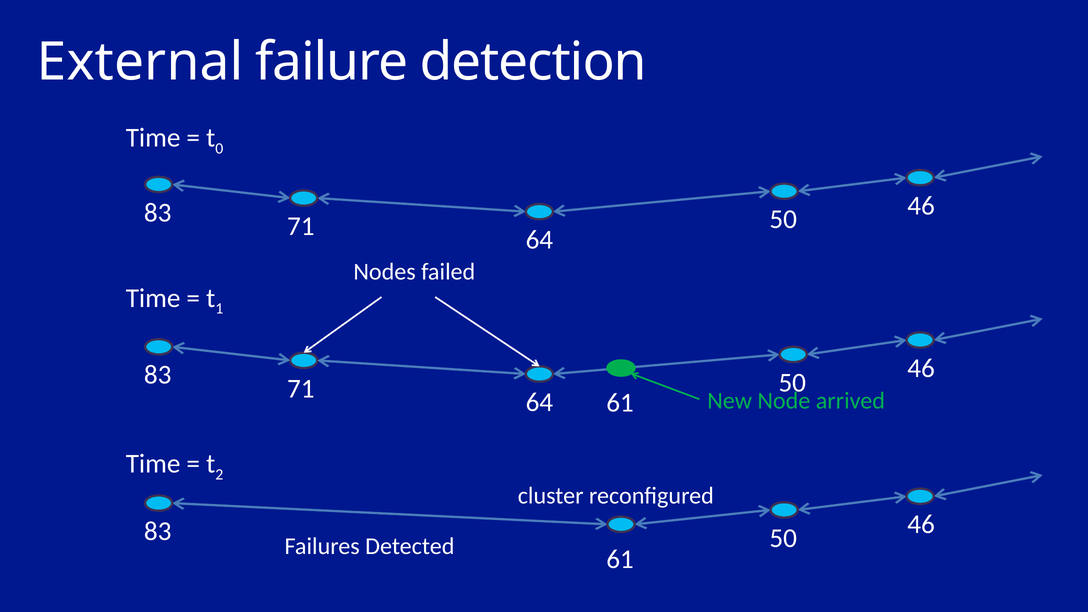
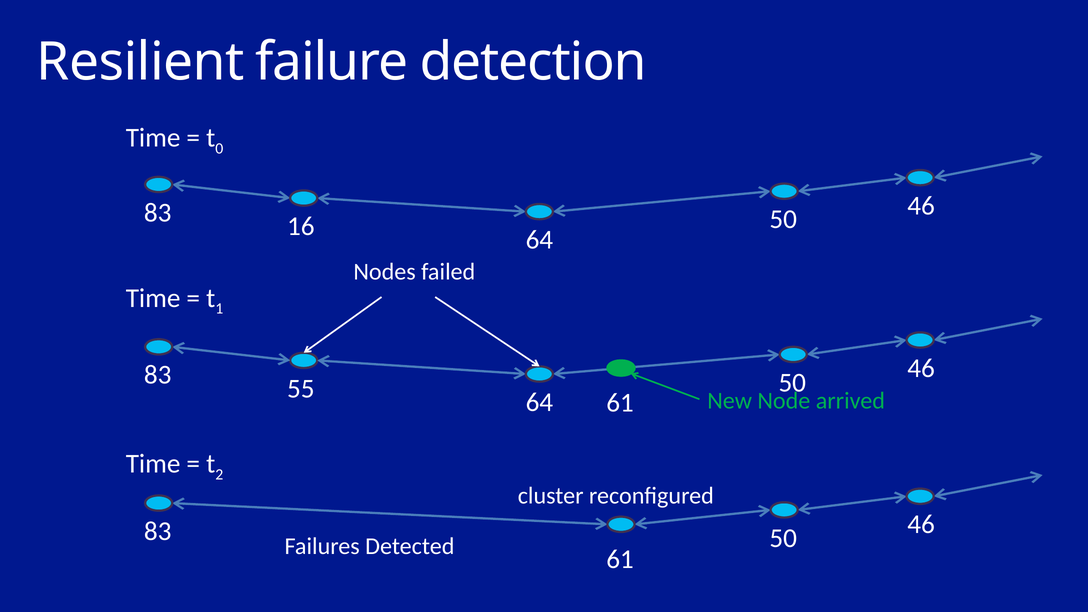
External: External -> Resilient (140, 62)
71: 71 -> 16 (301, 226)
71: 71 -> 55 (301, 388)
